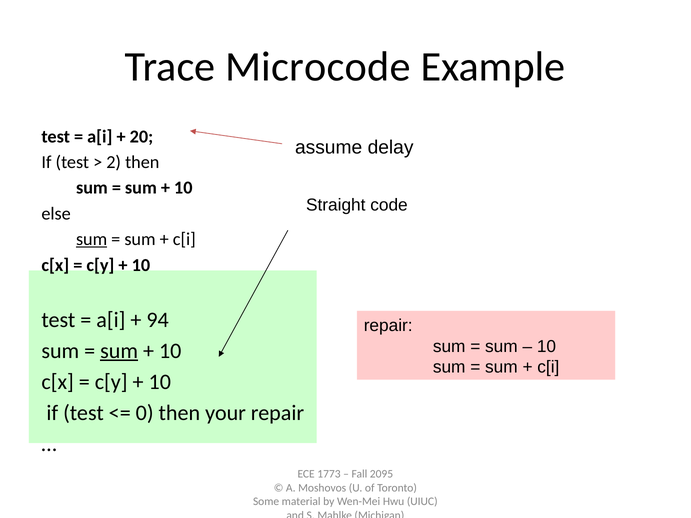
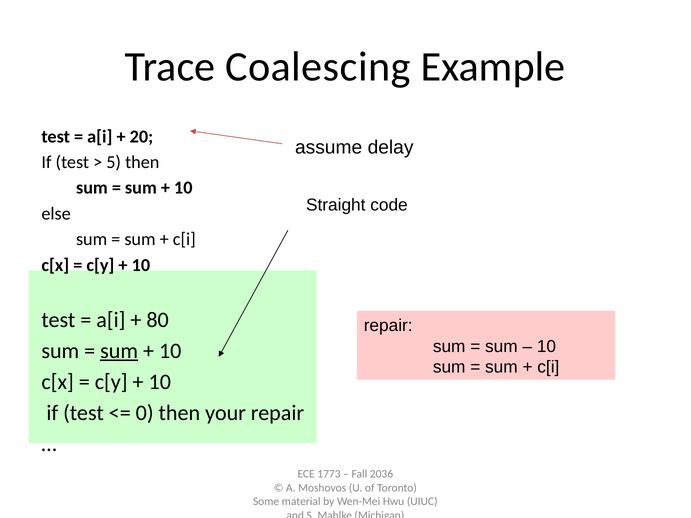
Microcode: Microcode -> Coalescing (318, 67)
2: 2 -> 5 (114, 162)
sum underline: present -> none (92, 239)
94: 94 -> 80 (158, 320)
2095: 2095 -> 2036 (381, 474)
